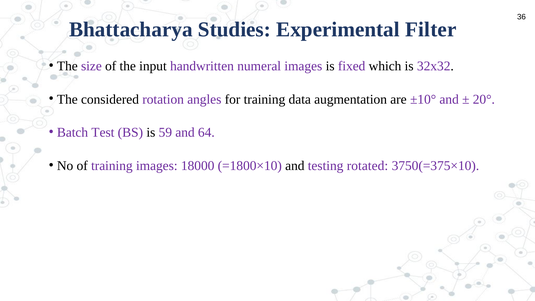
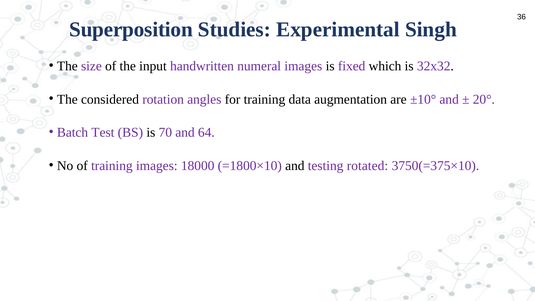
Bhattacharya: Bhattacharya -> Superposition (131, 30)
Filter: Filter -> Singh (431, 30)
59: 59 -> 70 (165, 133)
